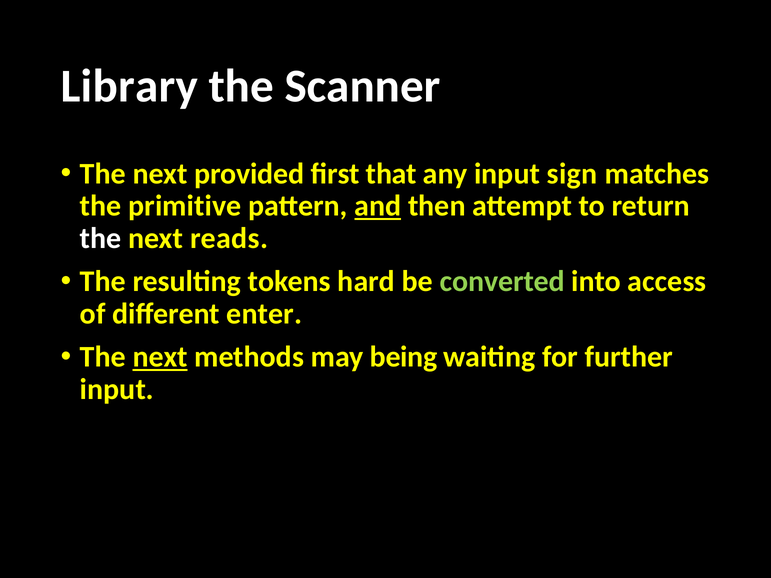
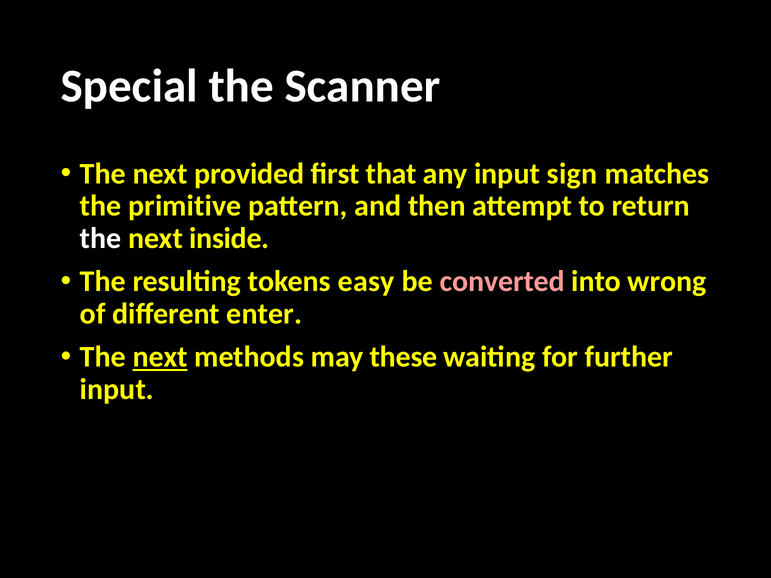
Library: Library -> Special (129, 86)
and underline: present -> none (378, 206)
reads: reads -> inside (229, 239)
hard: hard -> easy (366, 282)
converted colour: light green -> pink (502, 282)
access: access -> wrong (667, 282)
being: being -> these (404, 357)
